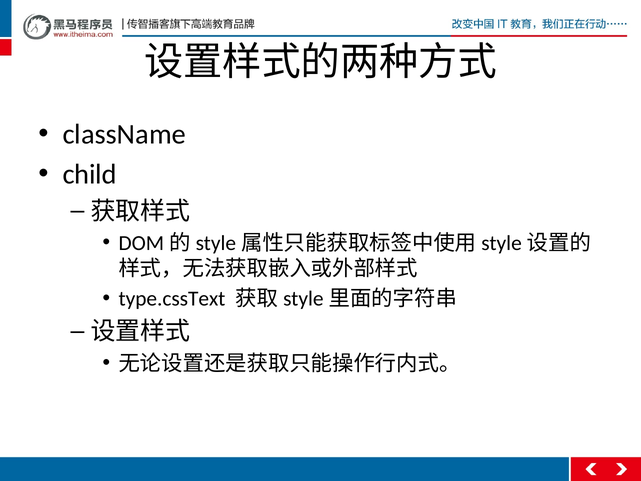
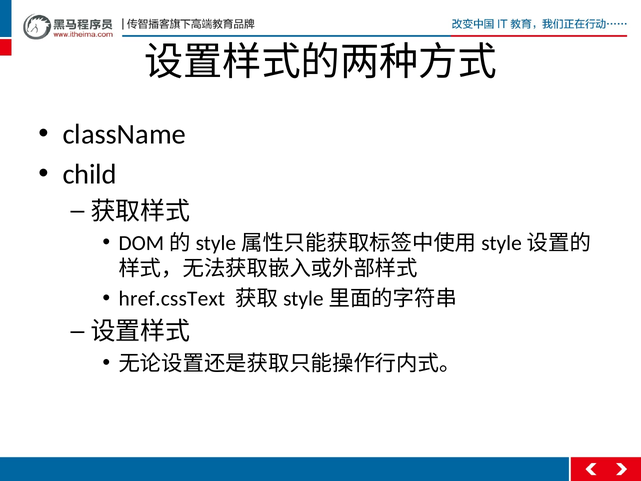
type.cssText: type.cssText -> href.cssText (172, 299)
